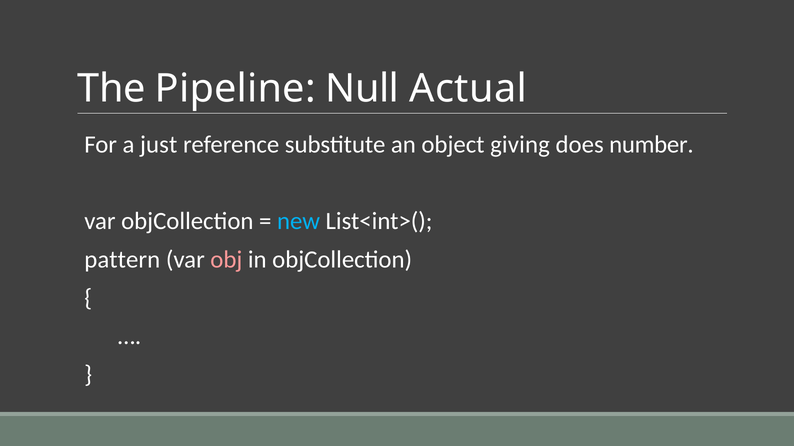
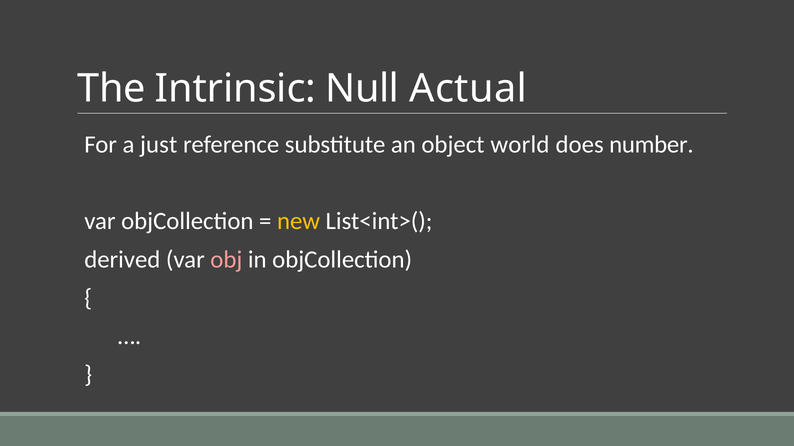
Pipeline: Pipeline -> Intrinsic (236, 89)
giving: giving -> world (520, 145)
new colour: light blue -> yellow (299, 222)
pattern: pattern -> derived (122, 260)
